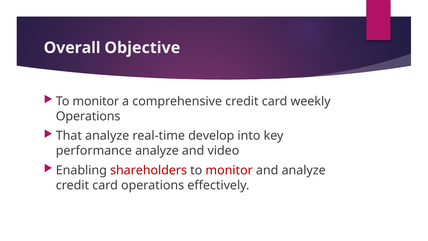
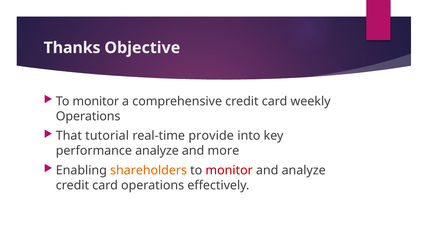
Overall: Overall -> Thanks (72, 48)
That analyze: analyze -> tutorial (107, 136)
develop: develop -> provide (211, 136)
video: video -> more (223, 151)
shareholders colour: red -> orange (149, 170)
